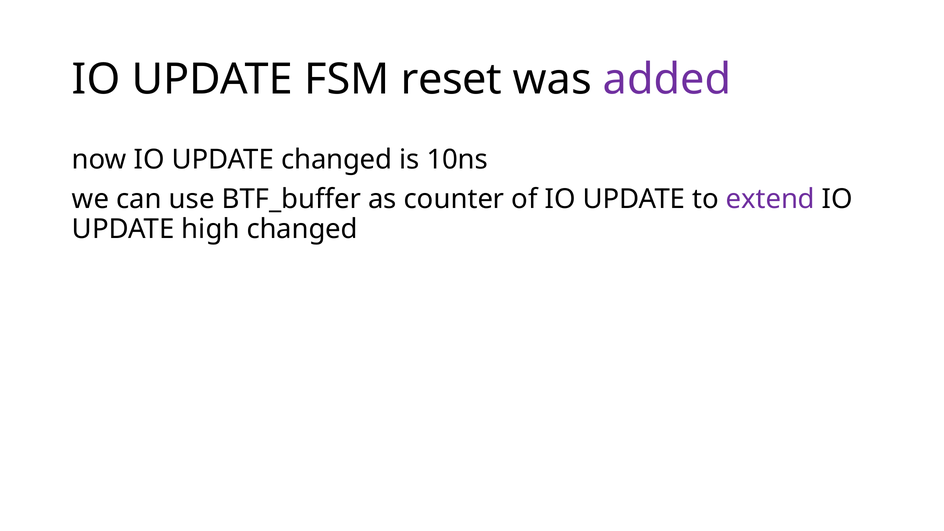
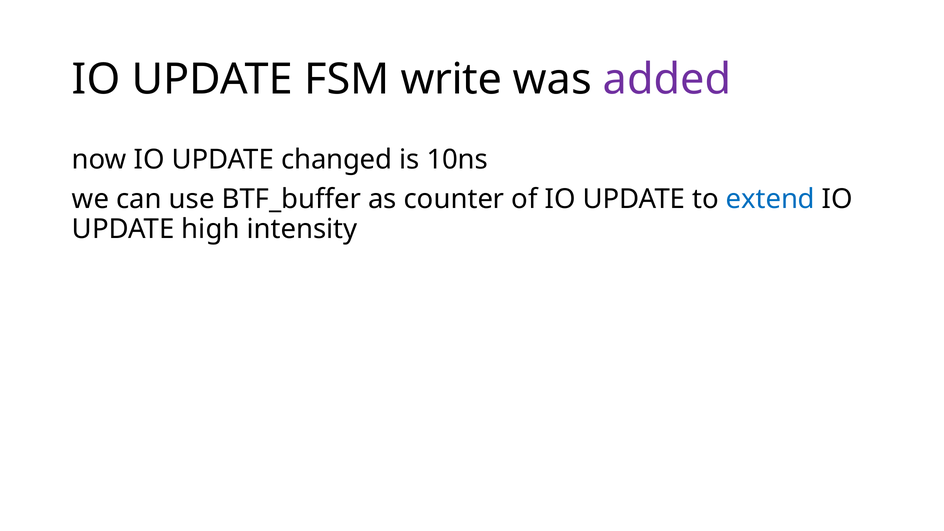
reset: reset -> write (451, 79)
extend colour: purple -> blue (770, 199)
high changed: changed -> intensity (302, 229)
